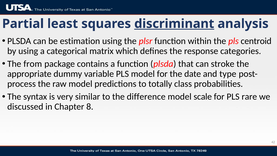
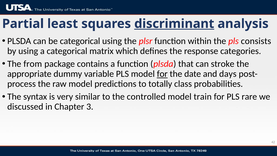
be estimation: estimation -> categorical (80, 41)
centroid: centroid -> consists (256, 41)
for underline: none -> present (162, 74)
type: type -> days (228, 74)
difference: difference -> controlled (146, 97)
scale: scale -> train (203, 97)
8: 8 -> 3 (90, 107)
